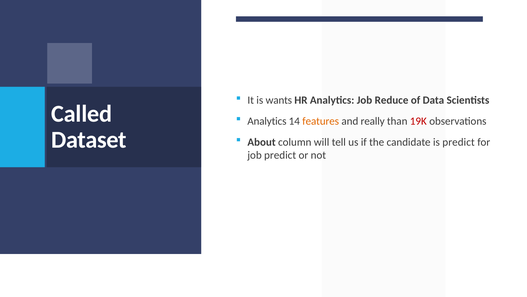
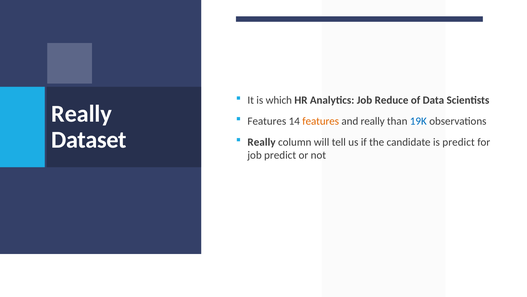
wants: wants -> which (279, 100)
Called: Called -> Really (82, 114)
Analytics: Analytics -> Features (267, 121)
19K colour: red -> blue (418, 121)
About: About -> Really (262, 142)
